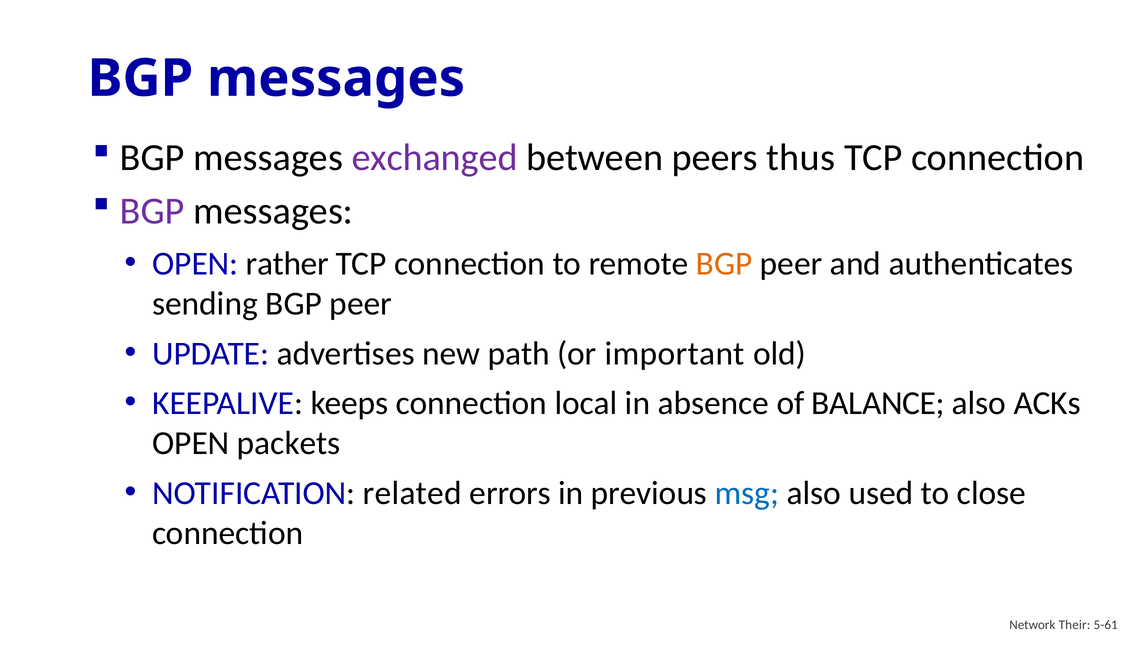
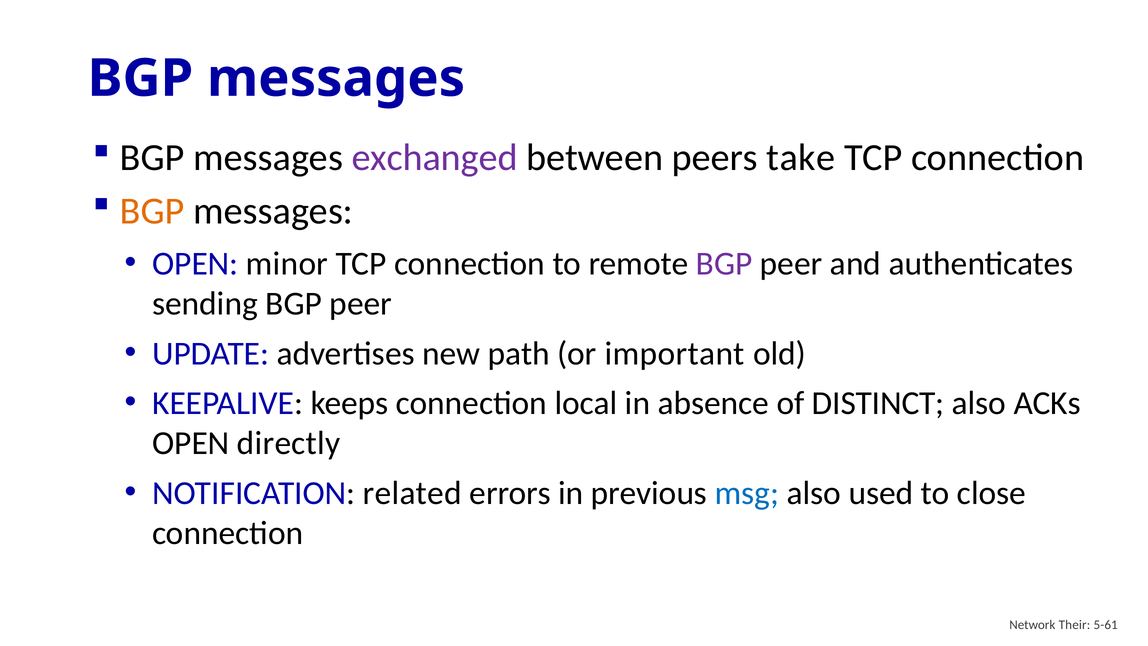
thus: thus -> take (801, 158)
BGP colour: purple -> orange (152, 211)
rather: rather -> minor (287, 264)
BGP colour: orange -> purple (724, 264)
BALANCE: BALANCE -> DISTINCT (878, 403)
packets: packets -> directly (289, 443)
